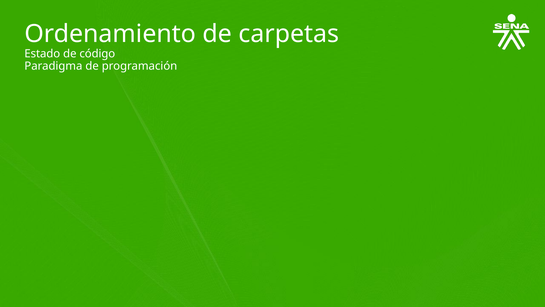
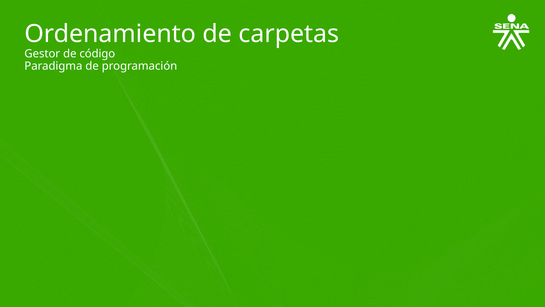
Estado: Estado -> Gestor (42, 54)
